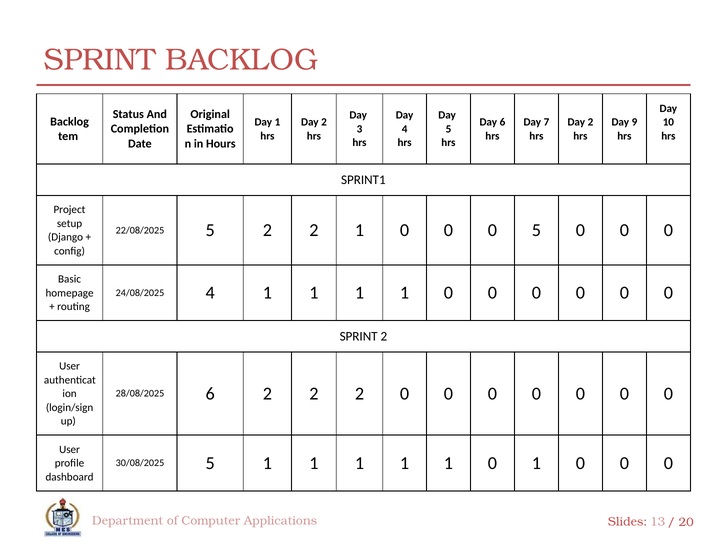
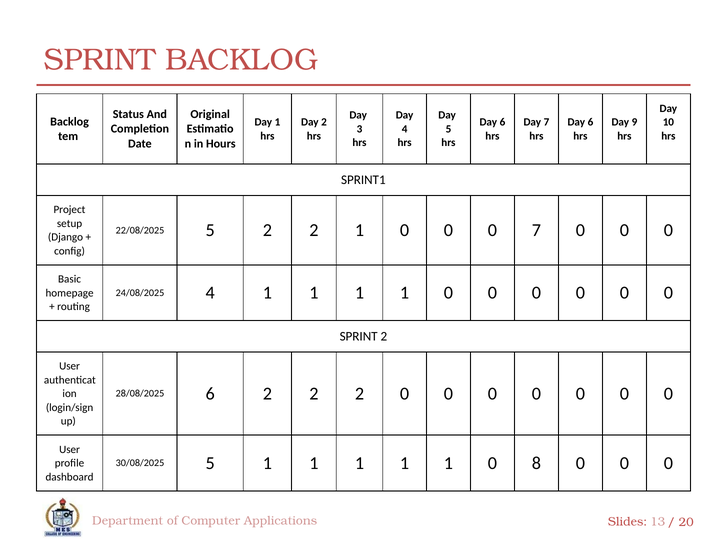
2: 2 -> 6 (590, 122)
0 5: 5 -> 7 (536, 230)
0 1: 1 -> 8 (536, 463)
